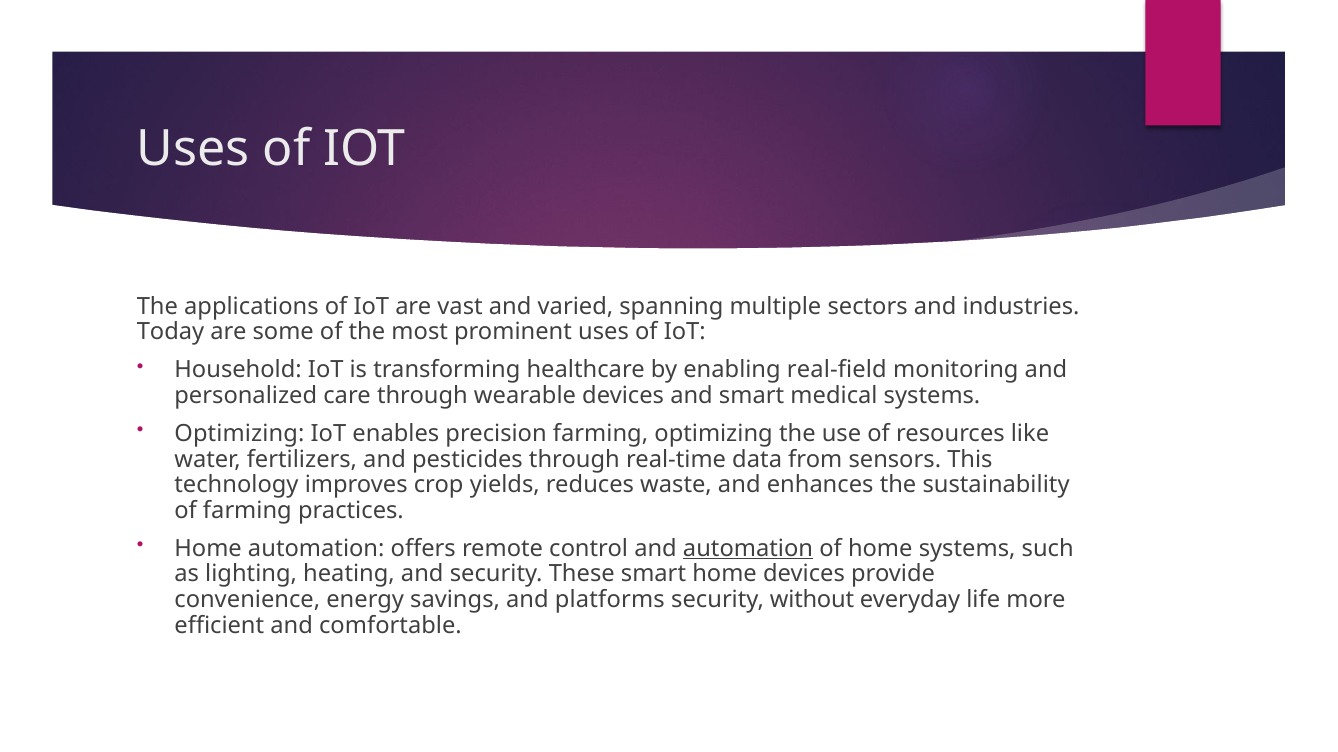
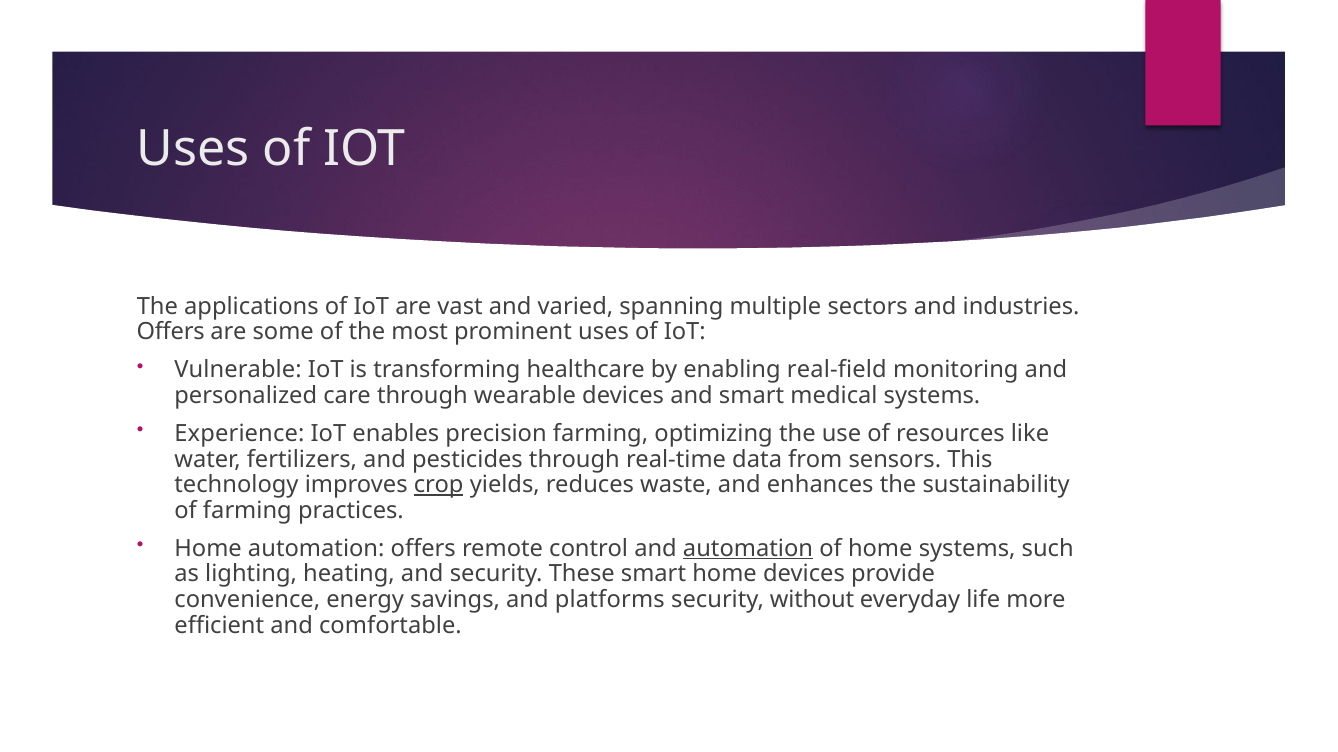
Today: Today -> Offers (171, 332)
Household: Household -> Vulnerable (238, 370)
Optimizing: Optimizing -> Experience (239, 434)
crop underline: none -> present (439, 485)
